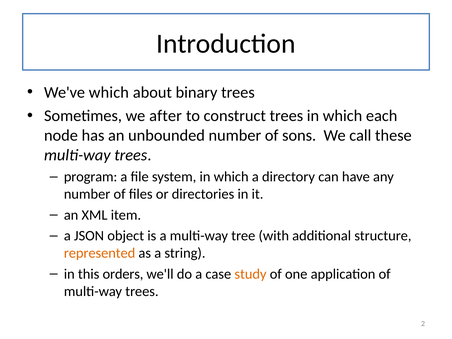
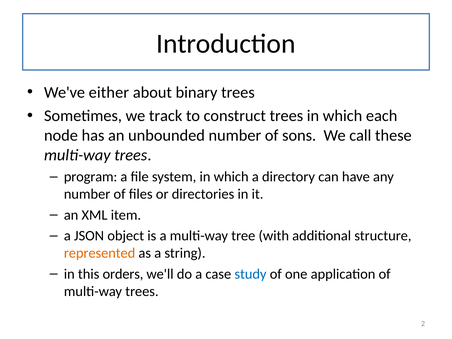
We've which: which -> either (109, 92)
after: after -> track (166, 116)
study colour: orange -> blue (250, 274)
